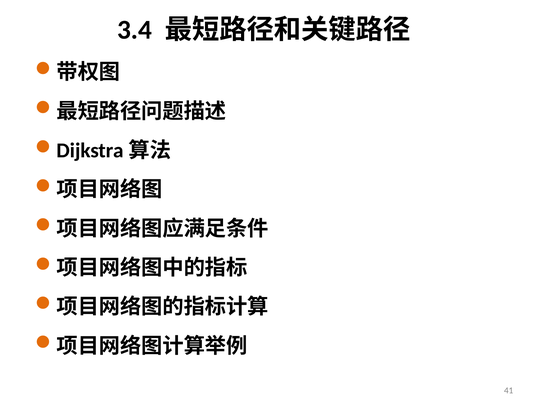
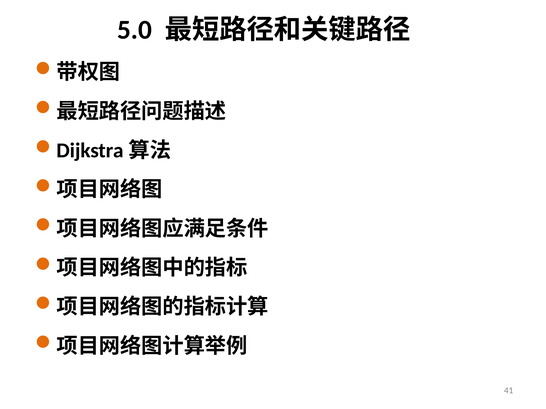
3.4: 3.4 -> 5.0 (135, 30)
